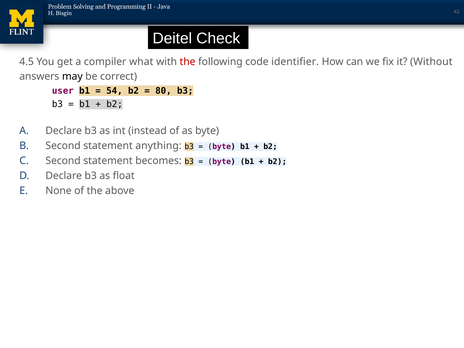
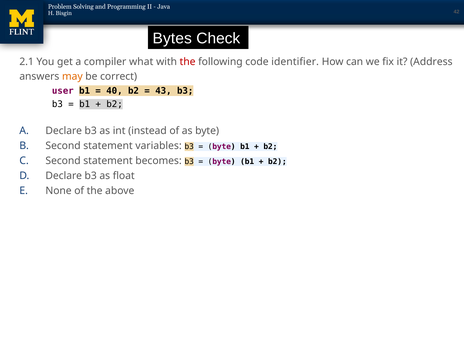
Deitel: Deitel -> Bytes (172, 38)
4.5: 4.5 -> 2.1 (27, 62)
Without: Without -> Address (431, 62)
may colour: black -> orange (72, 77)
54: 54 -> 40 (114, 91)
80: 80 -> 43 (163, 91)
anything: anything -> variables (159, 146)
